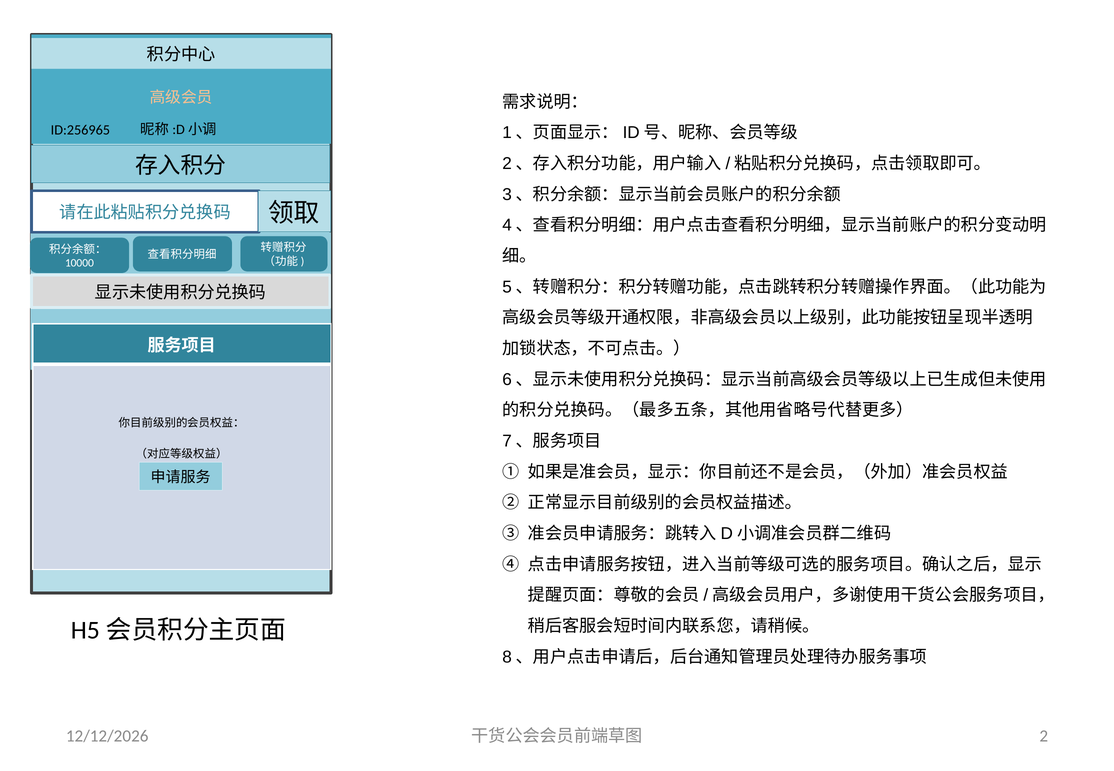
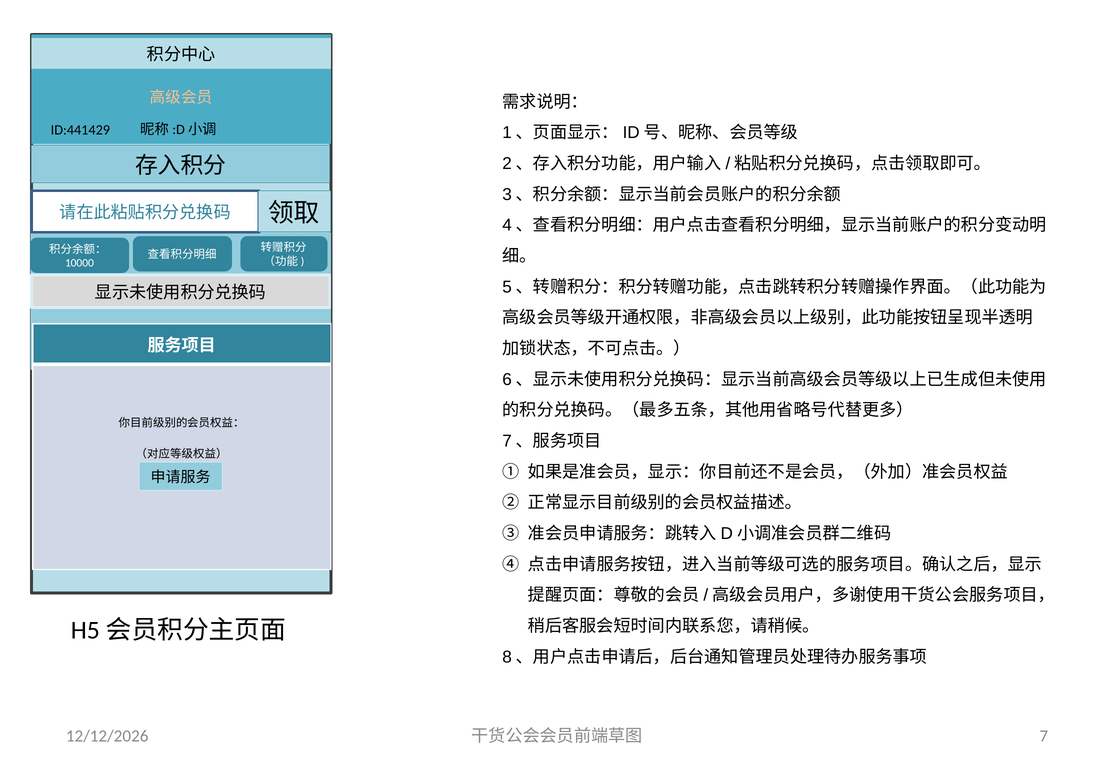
ID:256965: ID:256965 -> ID:441429 (80, 130)
2: 2 -> 7 (1044, 736)
